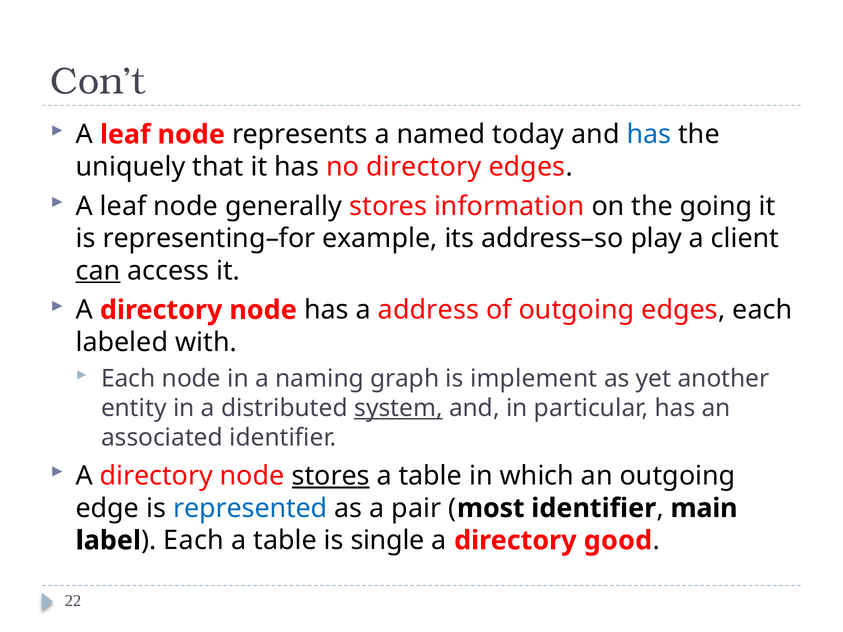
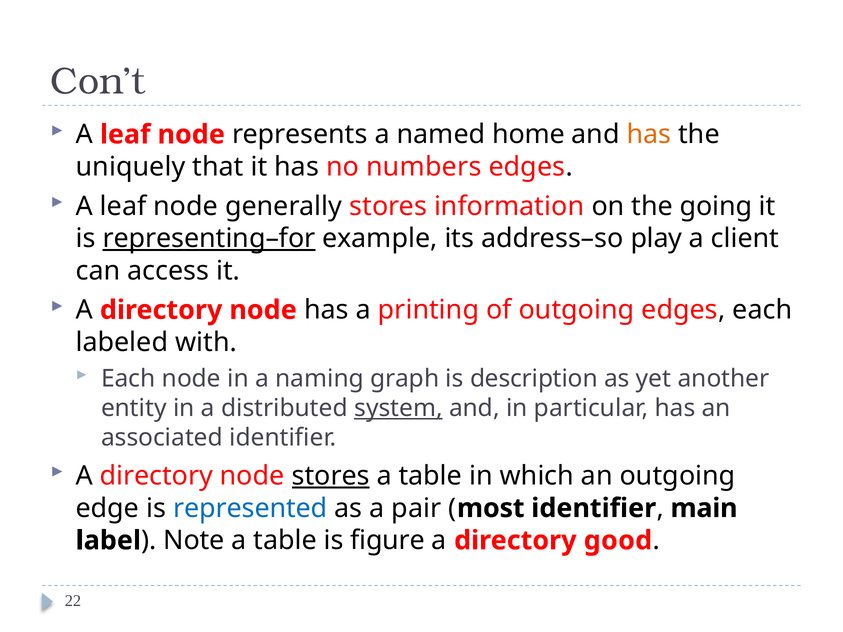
today: today -> home (528, 135)
has colour: blue -> orange (649, 135)
no directory: directory -> numbers (424, 167)
representing–for underline: none -> present (209, 239)
can underline: present -> none (98, 271)
address: address -> printing (428, 310)
implement: implement -> description (534, 379)
Each: Each -> Note (194, 541)
single: single -> figure (388, 541)
